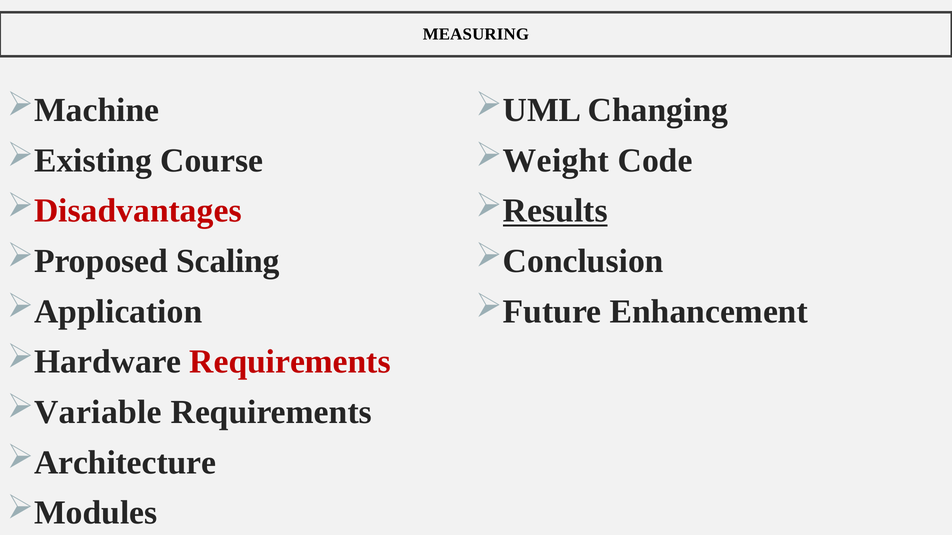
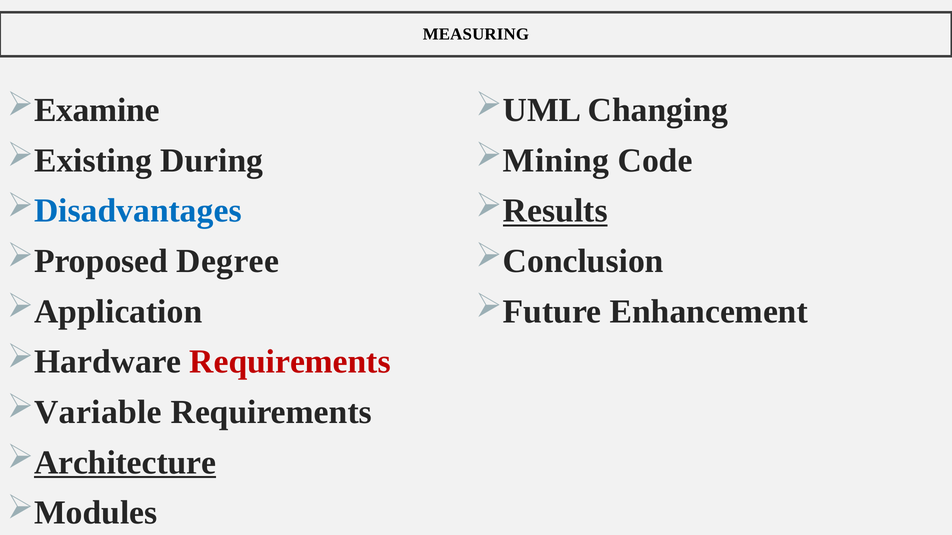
Machine: Machine -> Examine (97, 110)
Course: Course -> During (212, 161)
Weight: Weight -> Mining (556, 161)
Disadvantages colour: red -> blue (138, 211)
Scaling: Scaling -> Degree (228, 261)
Architecture underline: none -> present (125, 463)
